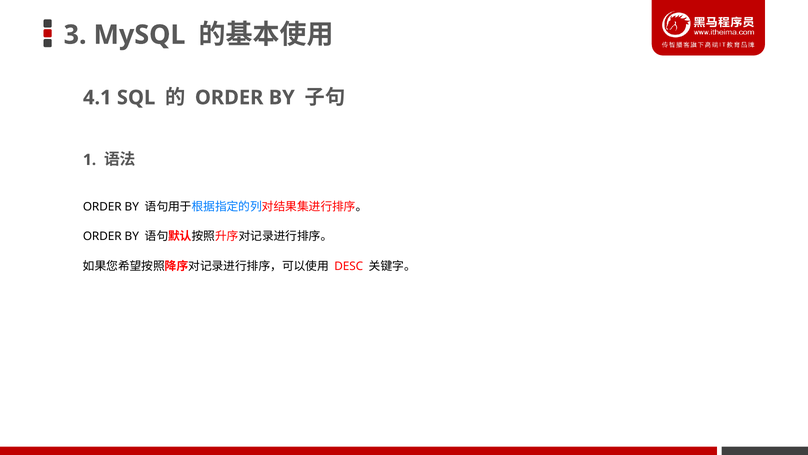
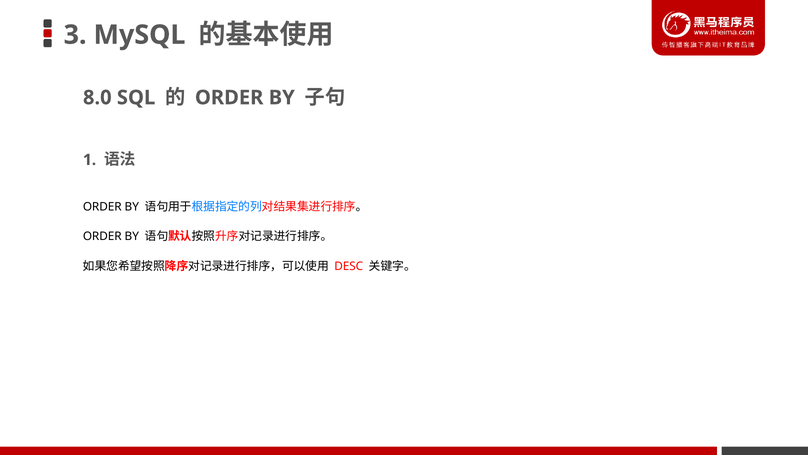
4.1: 4.1 -> 8.0 (97, 97)
